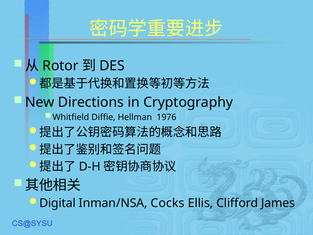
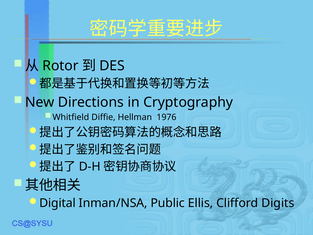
Cocks: Cocks -> Public (168, 203)
James: James -> Digits (278, 203)
